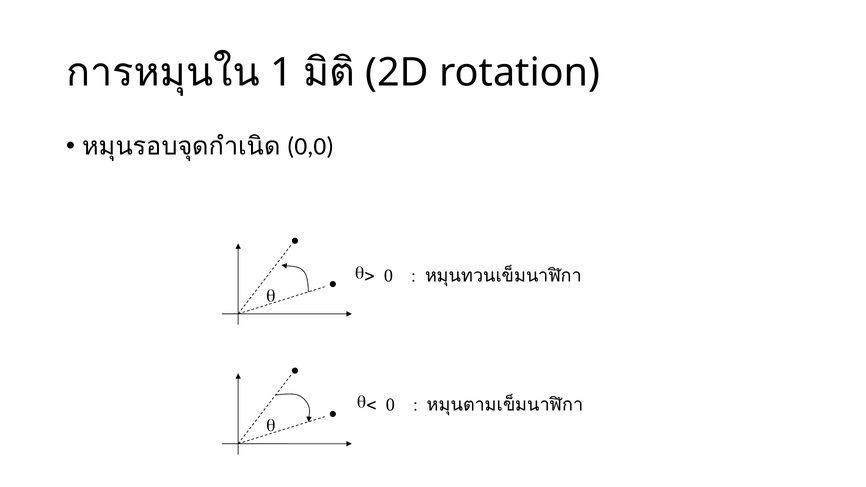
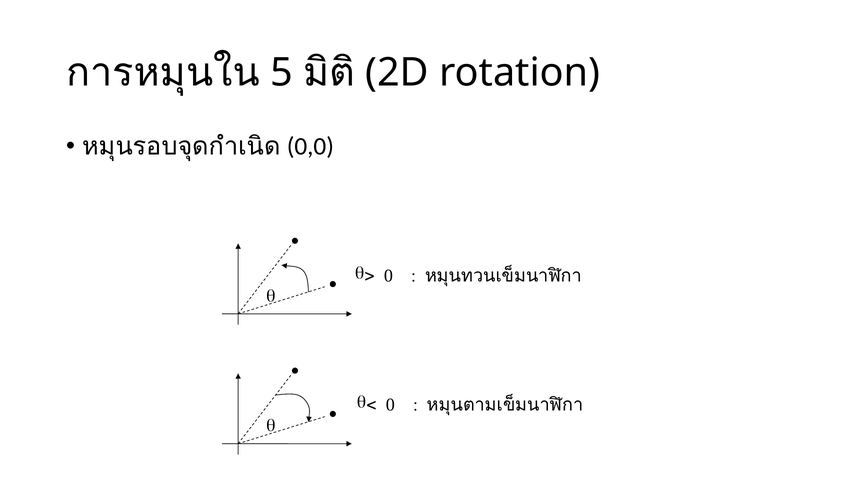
1: 1 -> 5 (281, 73)
